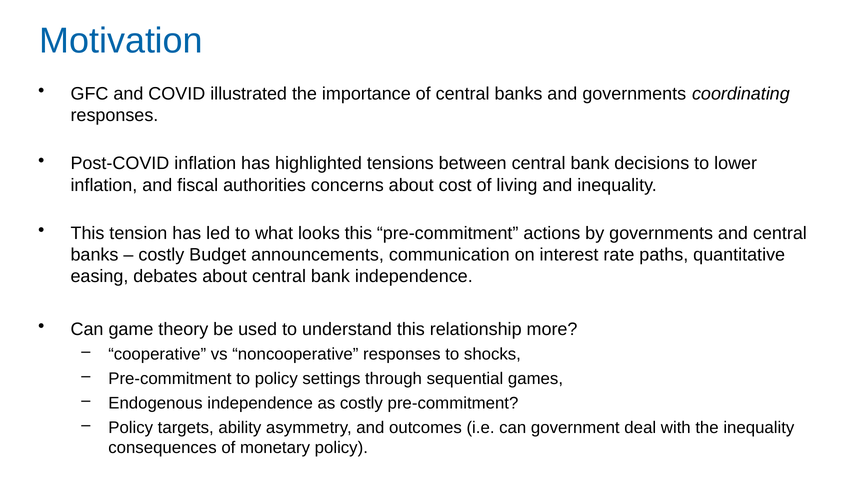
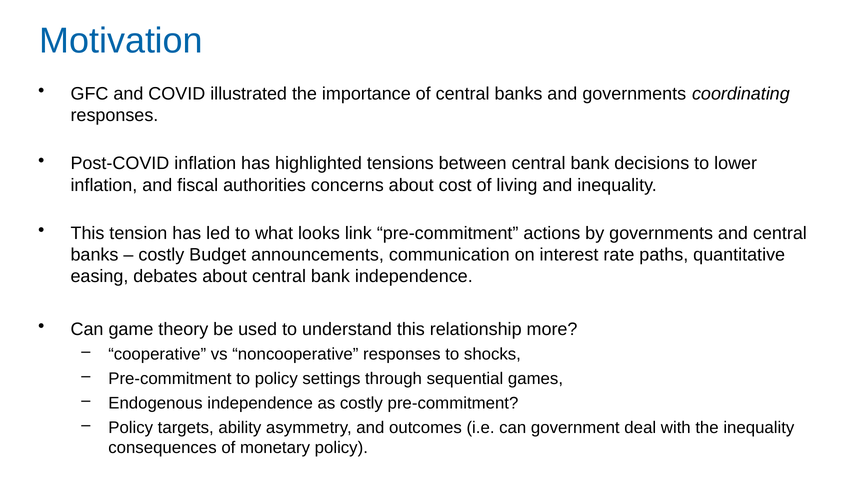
looks this: this -> link (358, 233)
